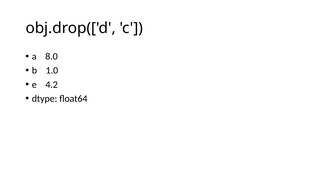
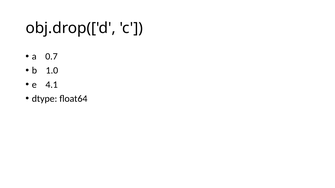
8.0: 8.0 -> 0.7 (51, 57)
4.2: 4.2 -> 4.1 (52, 85)
